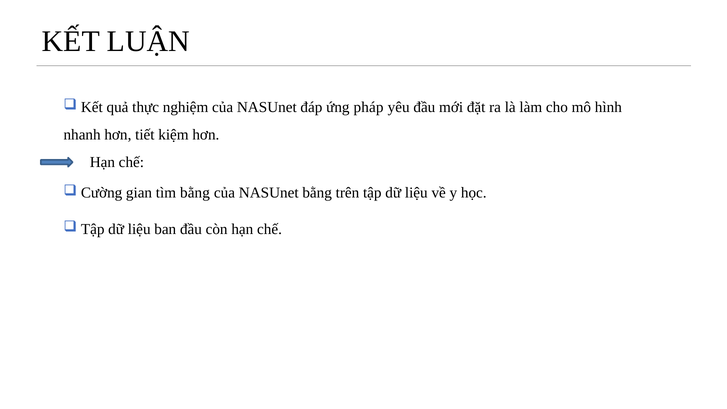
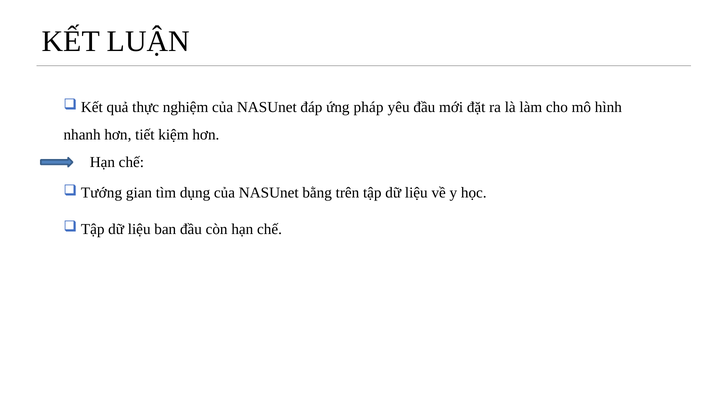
Cường: Cường -> Tướng (102, 193)
tìm bằng: bằng -> dụng (195, 193)
